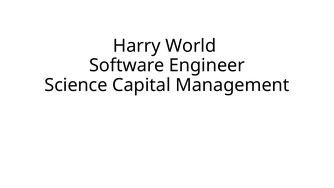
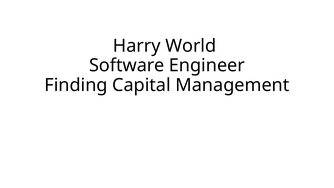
Science: Science -> Finding (76, 85)
